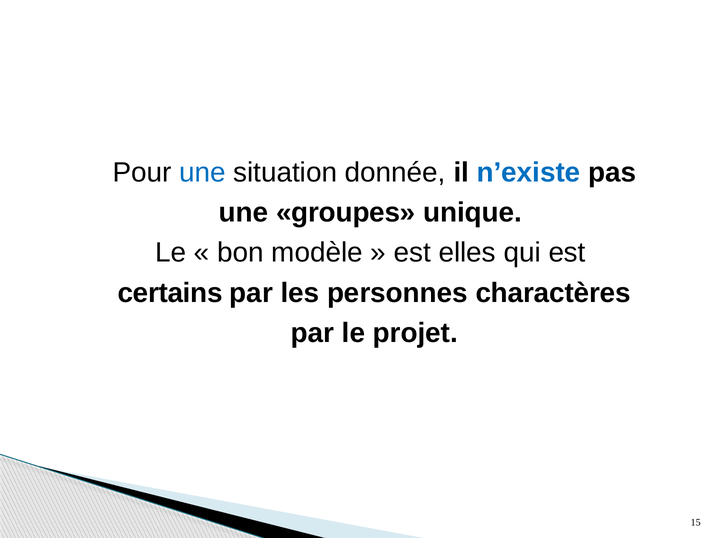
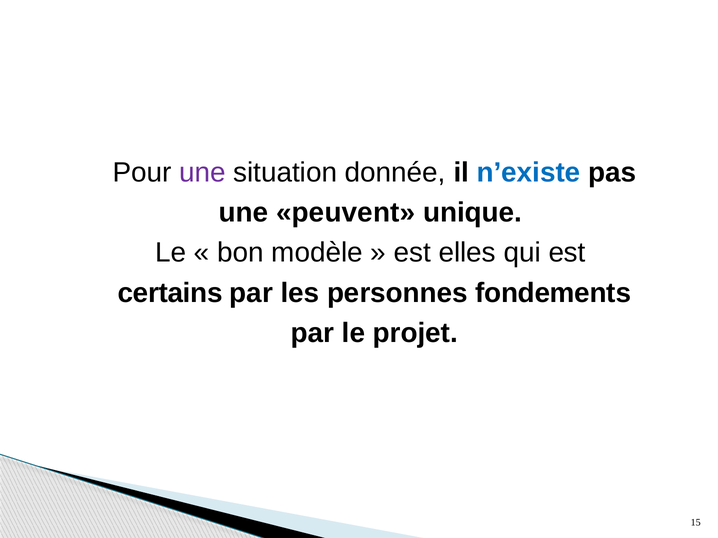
une colour: blue -> purple (202, 173)
groupes: groupes -> peuvent (346, 213)
charactères: charactères -> fondements (553, 293)
